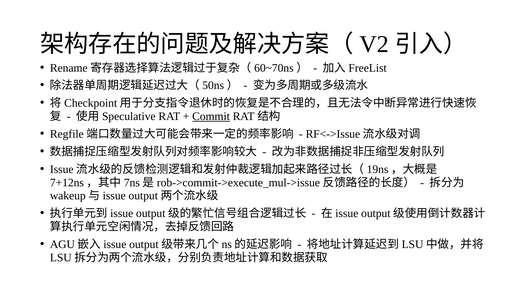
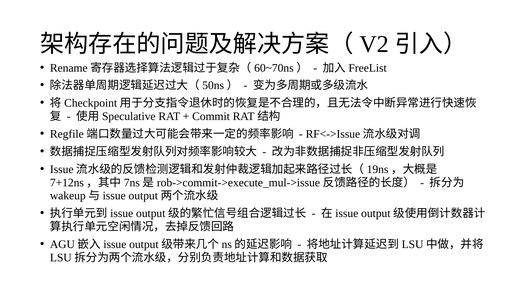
Commit underline: present -> none (211, 116)
